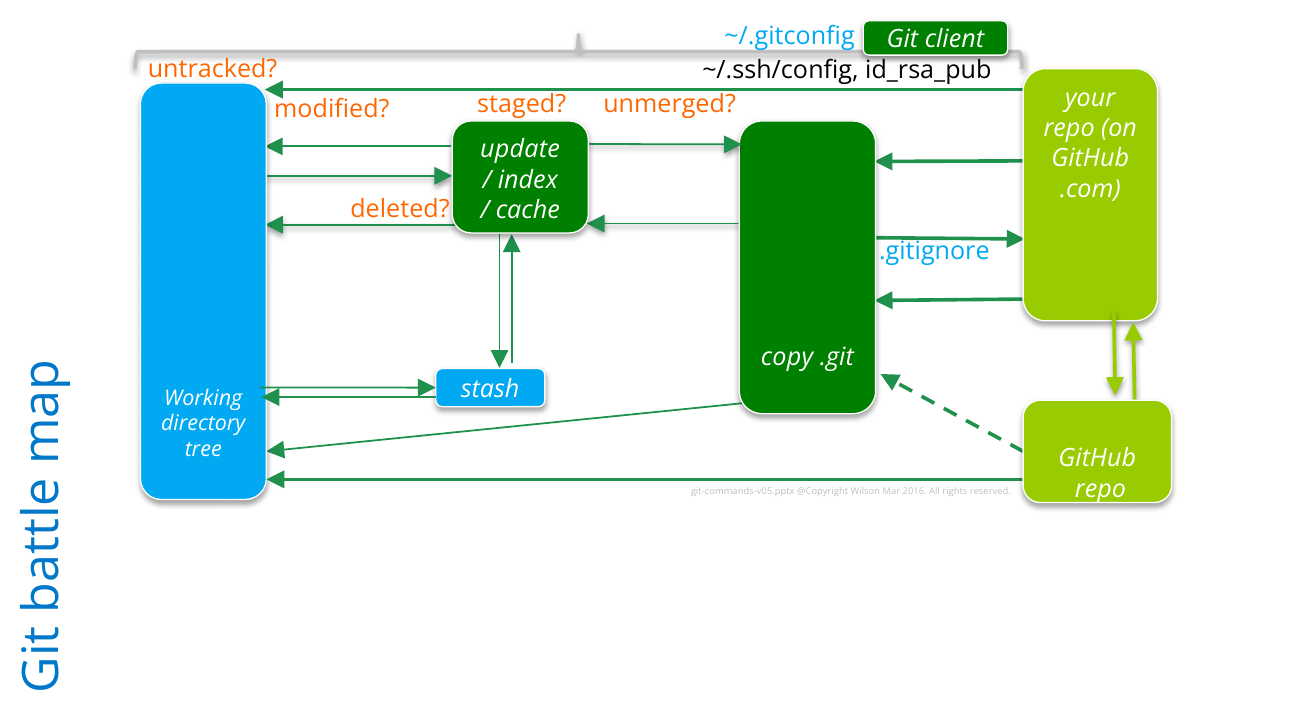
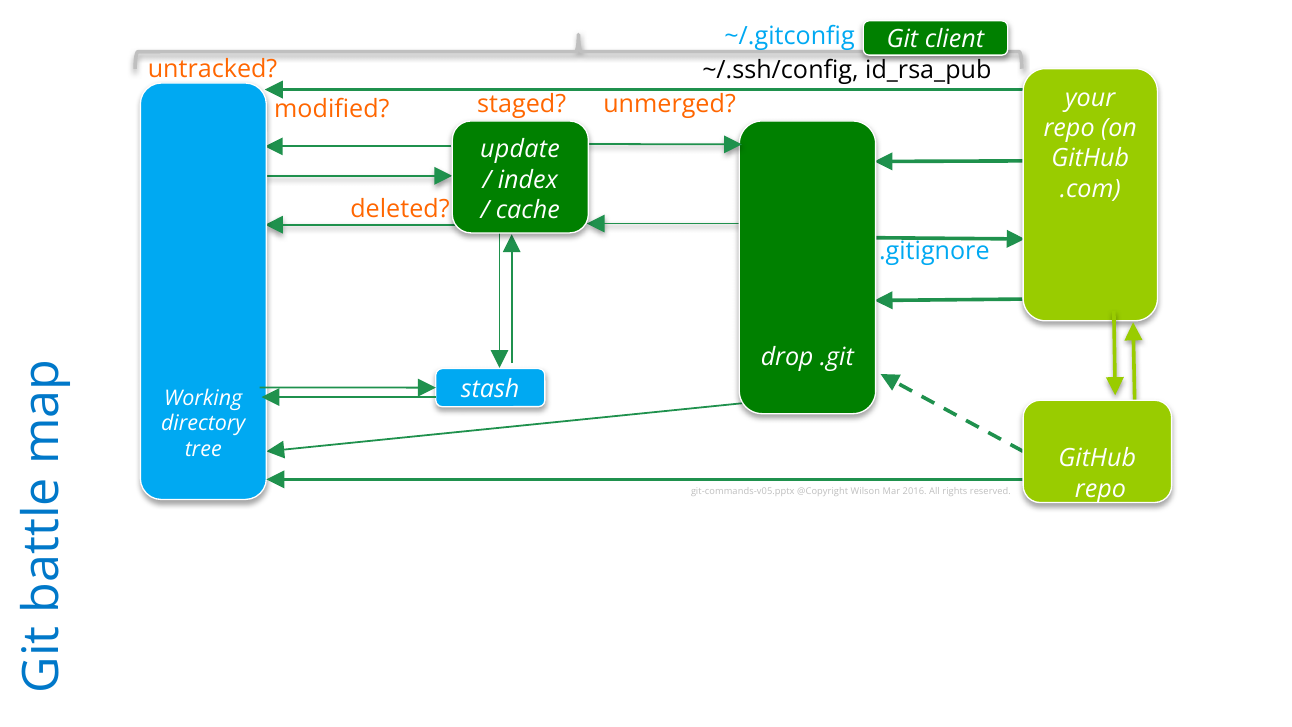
copy: copy -> drop (787, 357)
